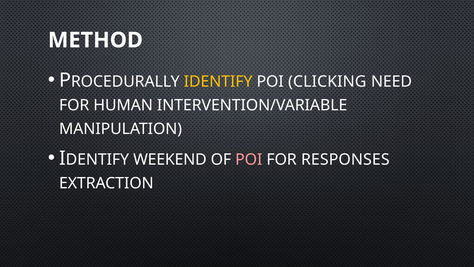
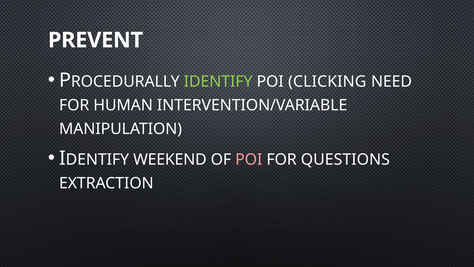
METHOD: METHOD -> PREVENT (96, 40)
IDENTIFY colour: yellow -> light green (218, 81)
RESPONSES: RESPONSES -> QUESTIONS (345, 159)
